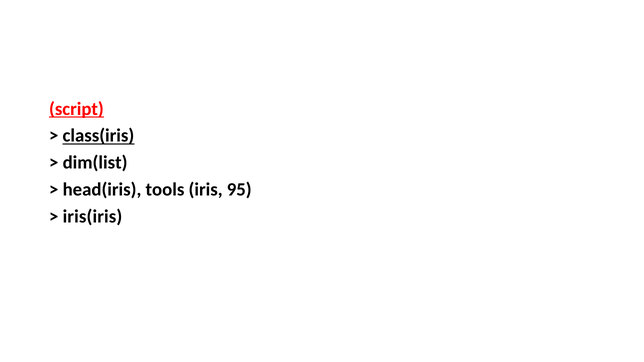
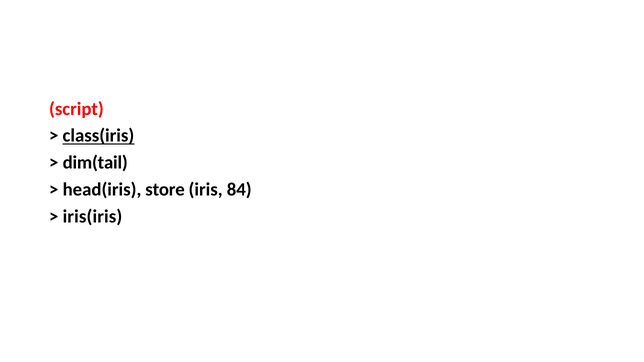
script underline: present -> none (76, 109)
dim(list: dim(list -> dim(tail (95, 163)
tools: tools -> store (165, 190)
95: 95 -> 84 (239, 190)
